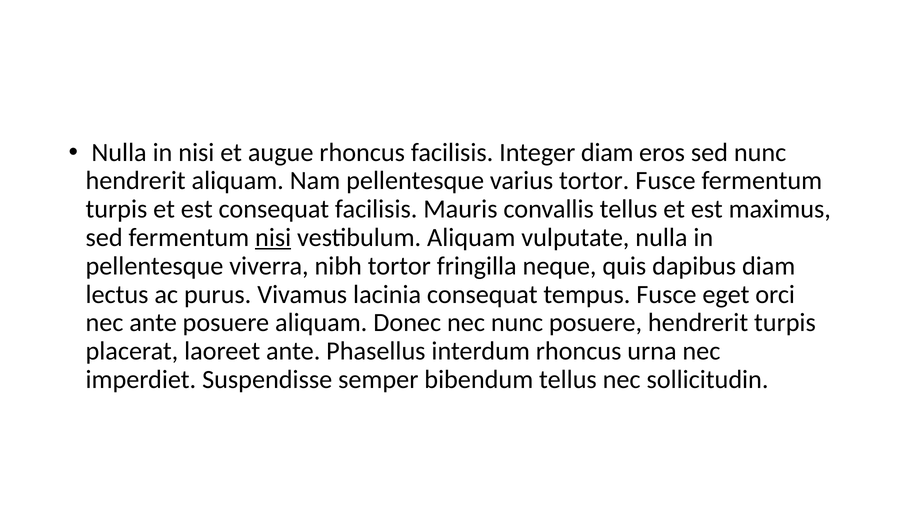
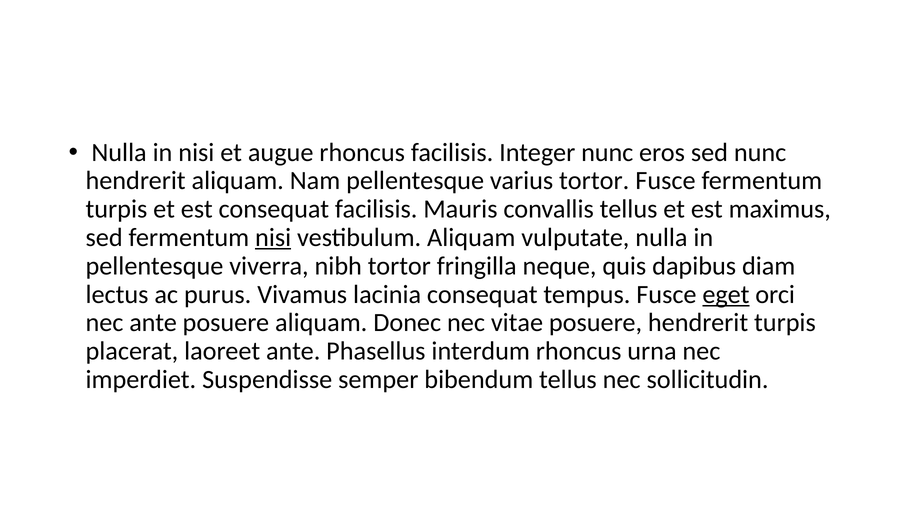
Integer diam: diam -> nunc (607, 152)
eget underline: none -> present (726, 294)
nec nunc: nunc -> vitae (517, 323)
